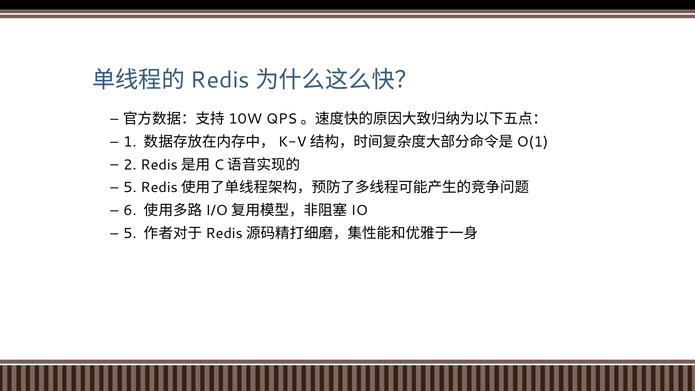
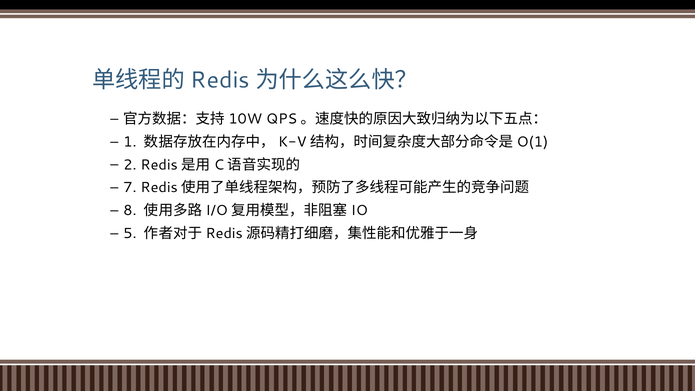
5: 5 -> 7 (130, 188)
6: 6 -> 8 (130, 211)
